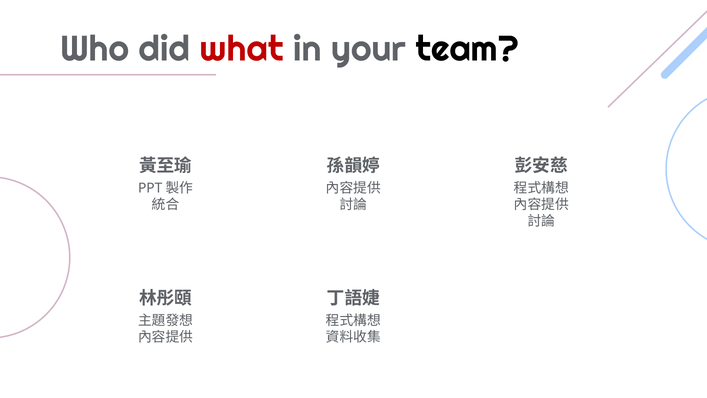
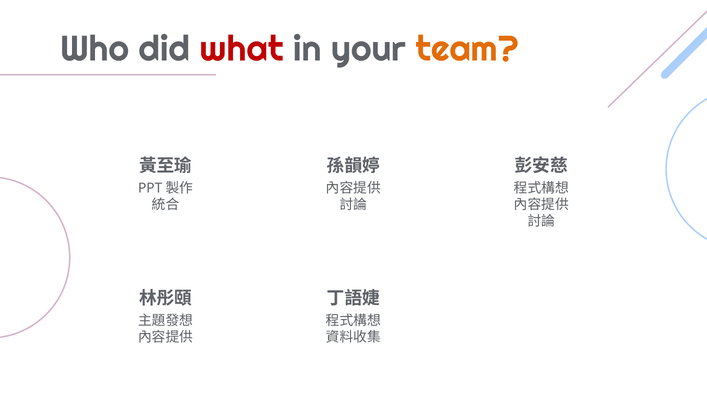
team colour: black -> orange (467, 49)
